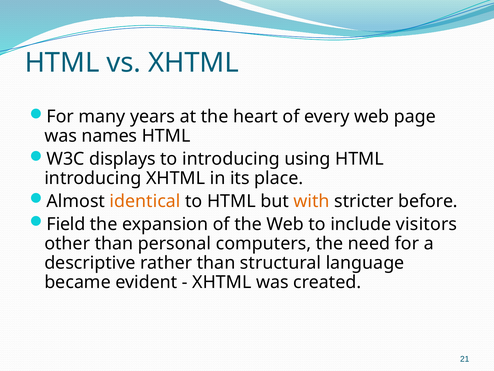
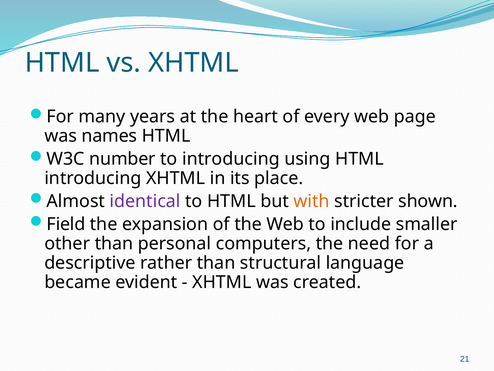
displays: displays -> number (122, 159)
identical colour: orange -> purple (145, 201)
before: before -> shown (428, 201)
visitors: visitors -> smaller (427, 224)
